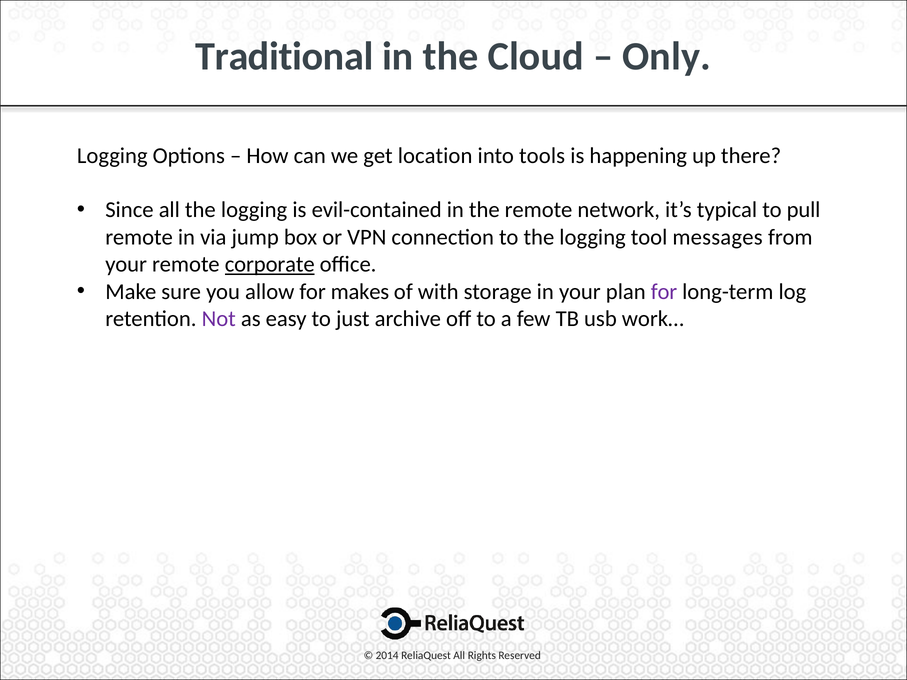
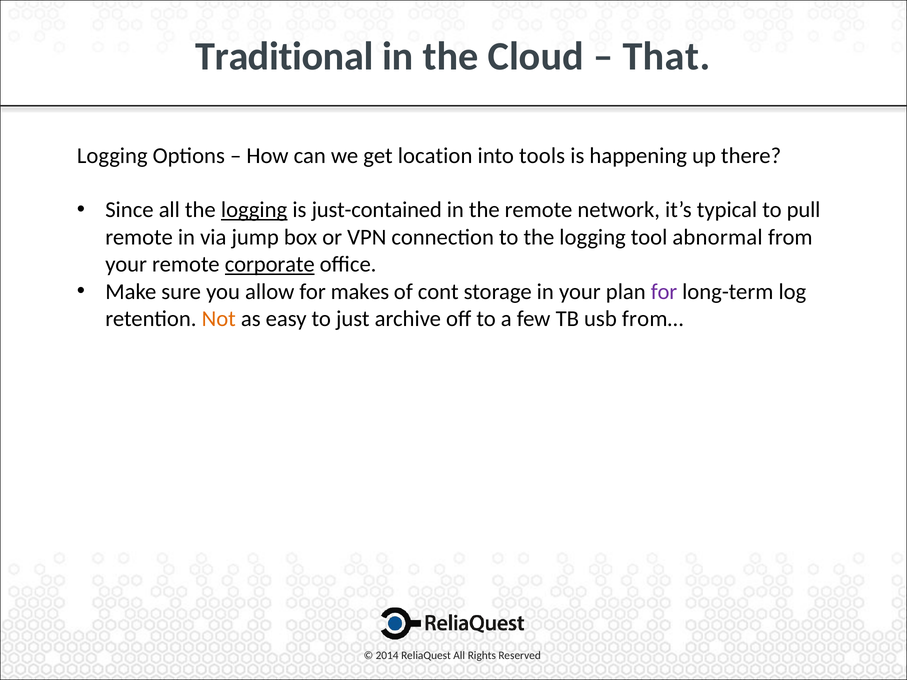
Only: Only -> That (666, 56)
logging underline: none -> present (254, 210)
evil-contained: evil-contained -> just-contained (377, 210)
messages: messages -> abnormal (718, 237)
with: with -> cont (438, 292)
Not colour: purple -> orange (219, 319)
work…: work… -> from… (653, 319)
